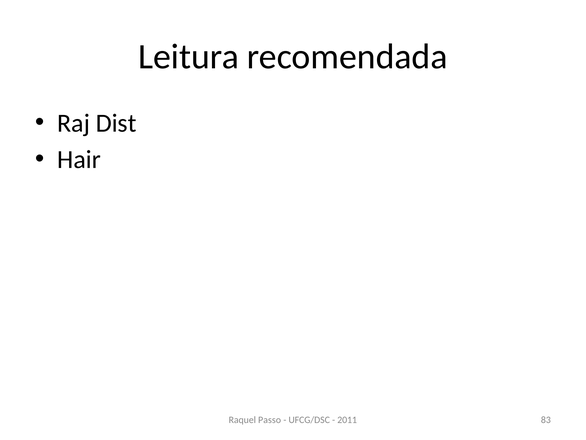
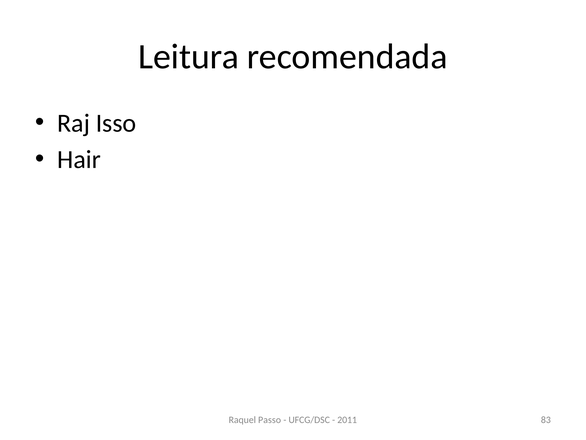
Dist: Dist -> Isso (116, 123)
